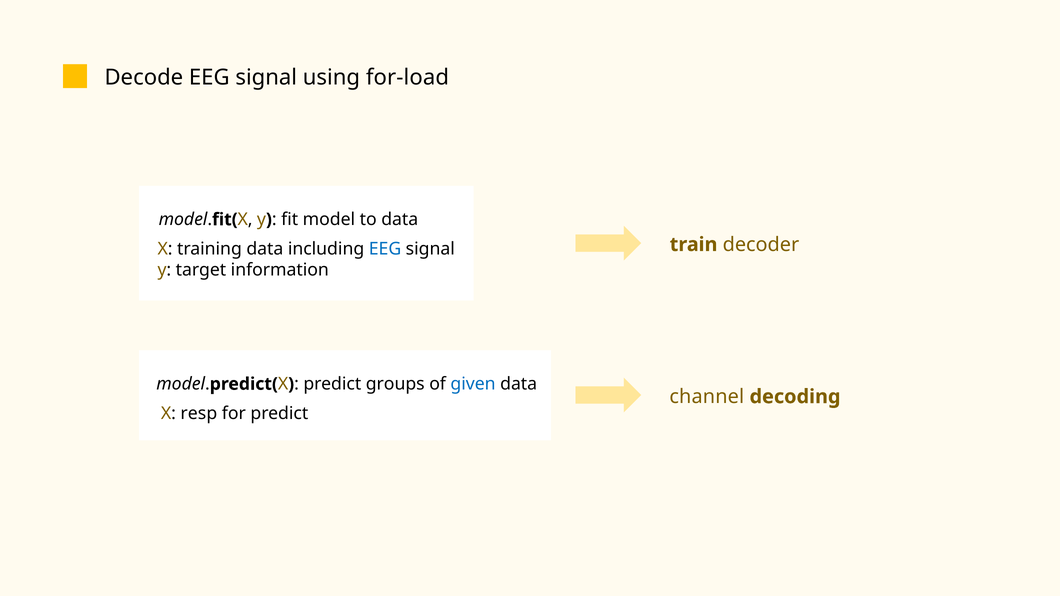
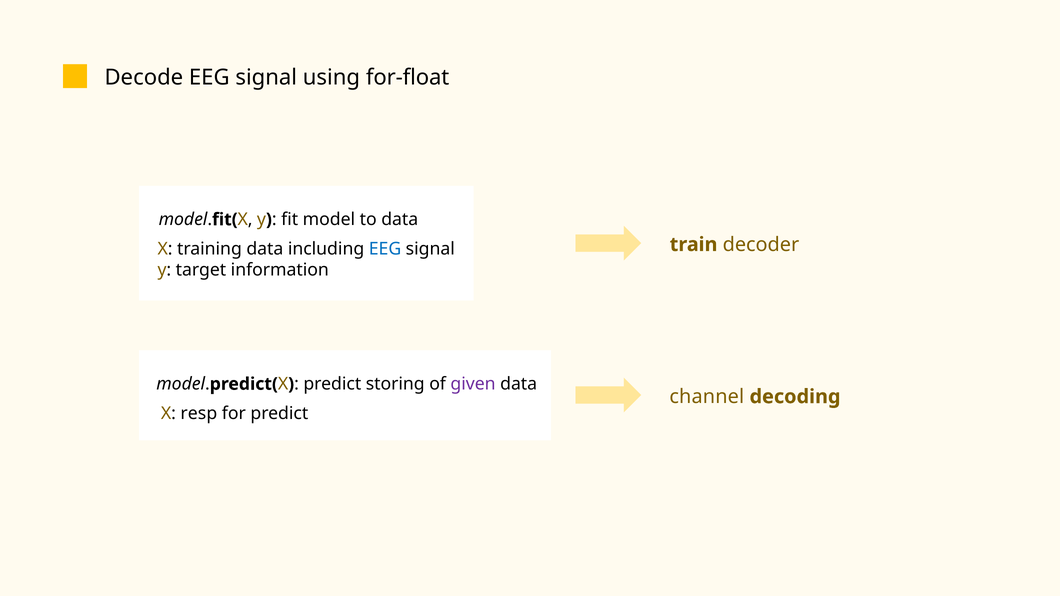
for-load: for-load -> for-float (408, 78)
groups: groups -> storing (395, 384)
given colour: blue -> purple (473, 384)
